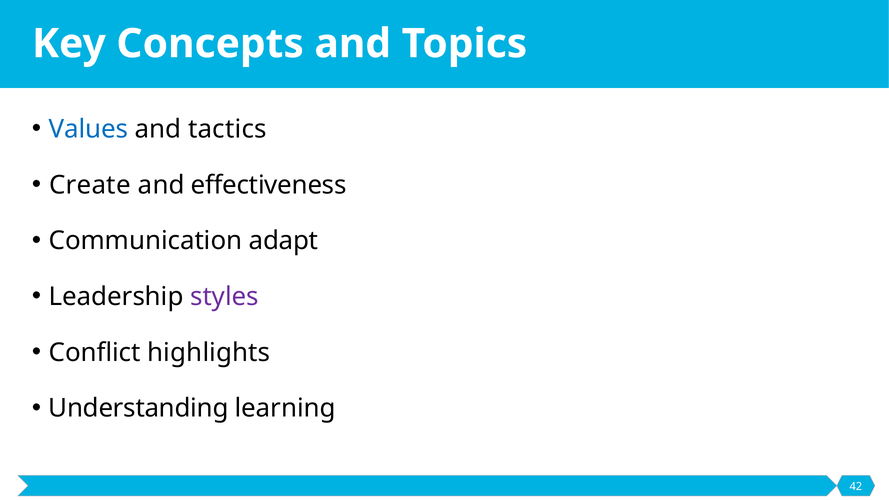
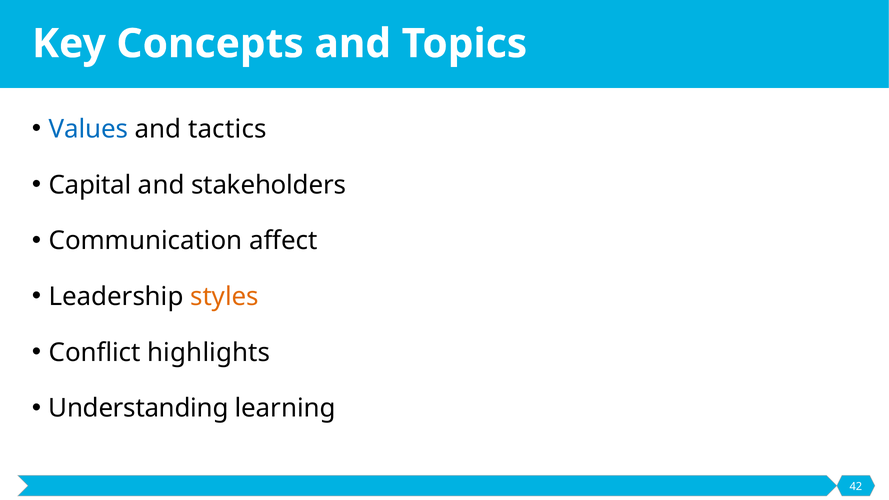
Create: Create -> Capital (90, 185)
effectiveness: effectiveness -> stakeholders (269, 185)
adapt: adapt -> affect (283, 241)
styles colour: purple -> orange (225, 297)
